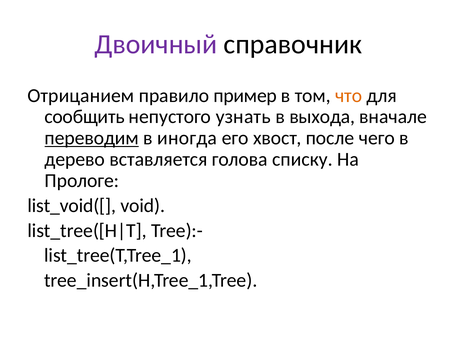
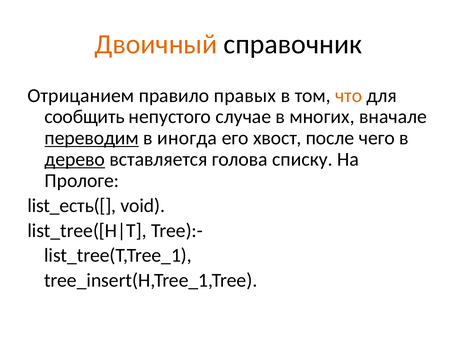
Двоичный colour: purple -> orange (156, 44)
пример: пример -> правых (245, 95)
узнать: узнать -> случае (243, 117)
выхода: выхода -> многих (322, 117)
дерево underline: none -> present (75, 159)
list_void([: list_void([ -> list_есть([ (72, 205)
